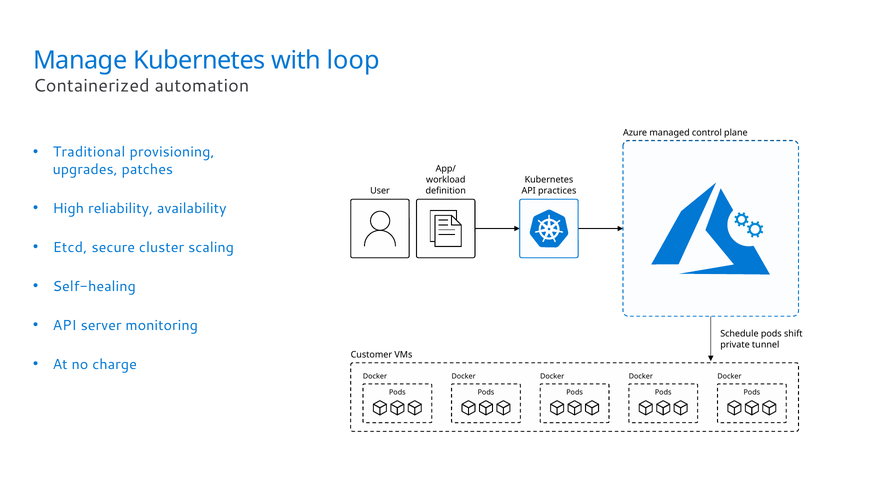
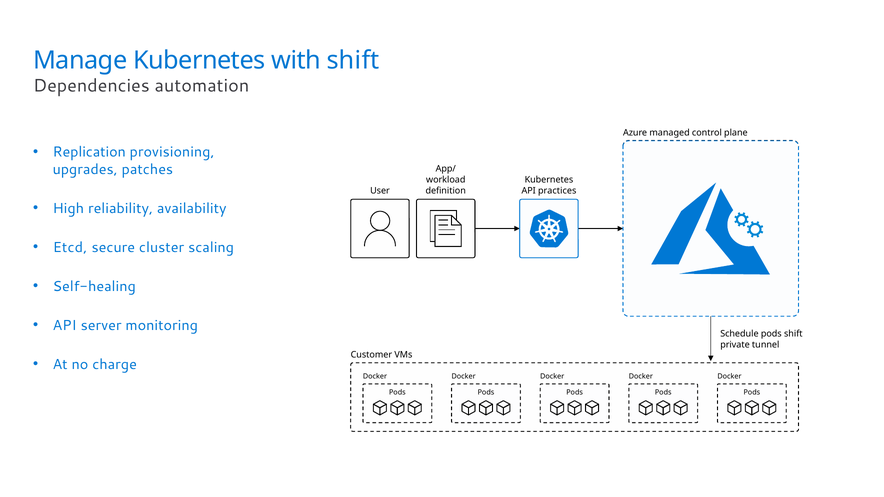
with loop: loop -> shift (353, 60)
Containerized: Containerized -> Dependencies (91, 86)
Traditional: Traditional -> Replication (89, 152)
